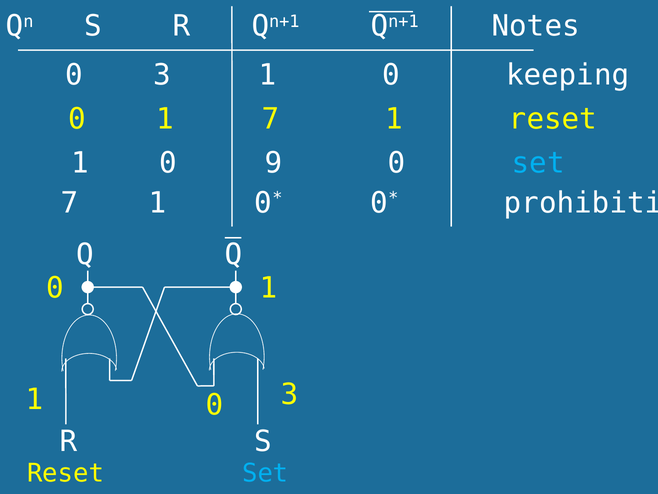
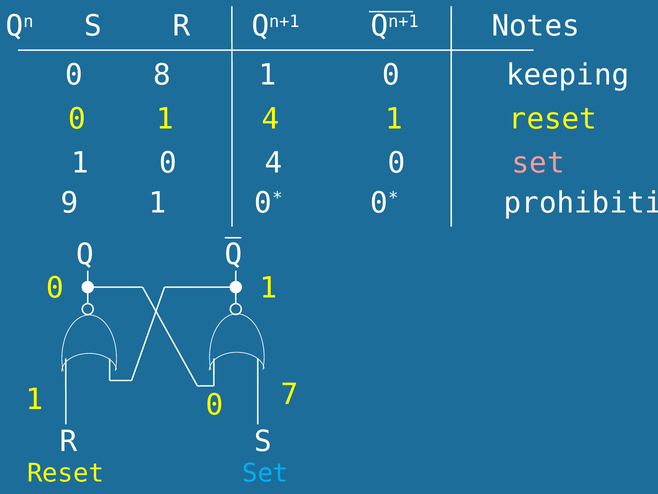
0 3: 3 -> 8 (162, 75)
0 1 7: 7 -> 4 (271, 119)
0 9: 9 -> 4 (273, 163)
set colour: light blue -> pink (538, 163)
7: 7 -> 9 (70, 203)
1 3: 3 -> 7 (289, 394)
